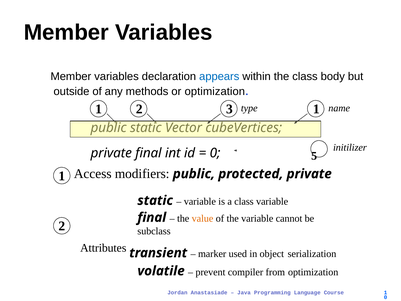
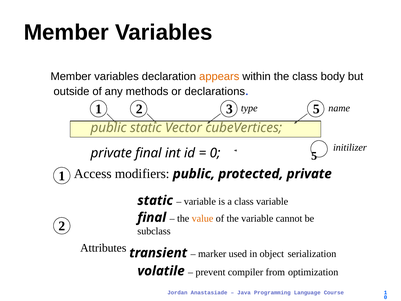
appears colour: blue -> orange (219, 76)
or optimization: optimization -> declarations (215, 91)
3 1: 1 -> 5 (316, 109)
